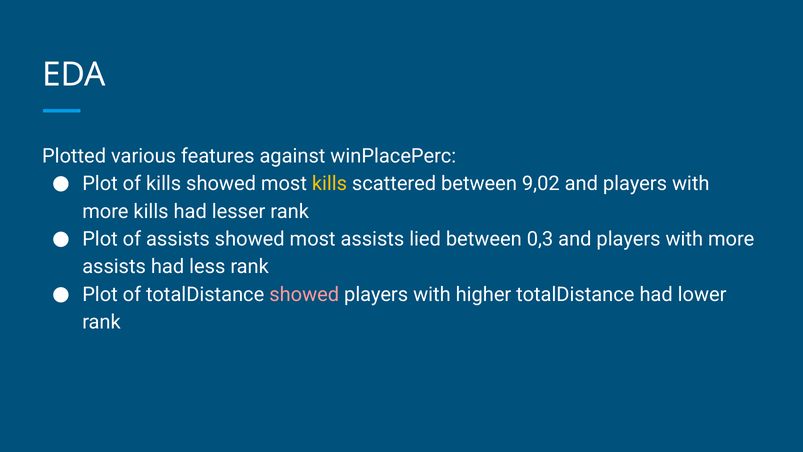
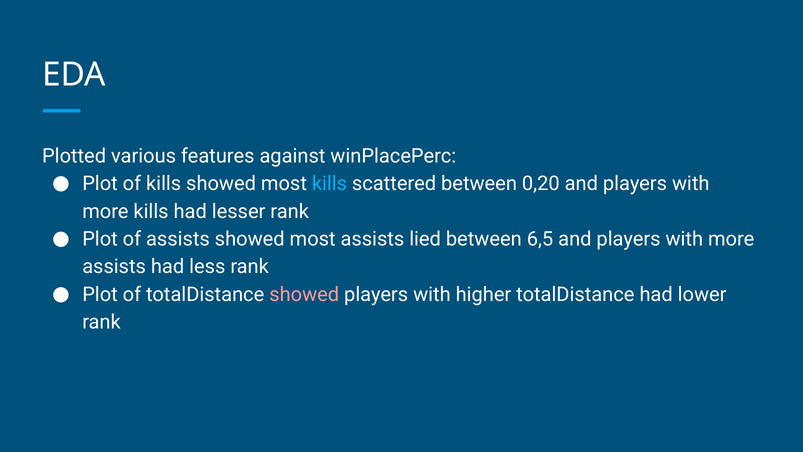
kills colour: yellow -> light blue (329, 184)
9,02: 9,02 -> 0,20 (541, 184)
0,3: 0,3 -> 6,5 (540, 239)
